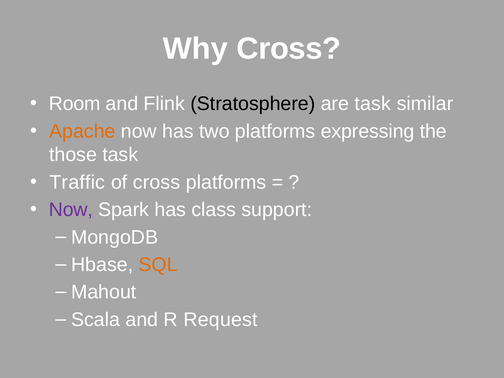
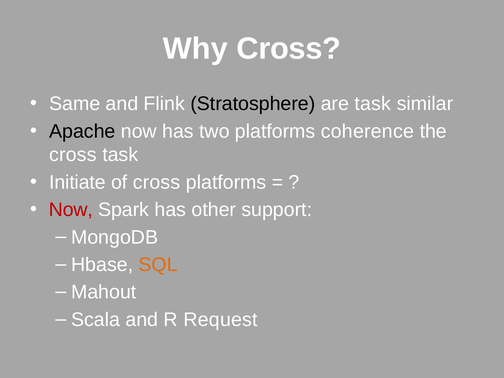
Room: Room -> Same (75, 104)
Apache colour: orange -> black (82, 131)
expressing: expressing -> coherence (367, 131)
those: those -> cross (73, 155)
Traffic: Traffic -> Initiate (77, 182)
Now colour: purple -> red (71, 210)
class: class -> other (214, 210)
